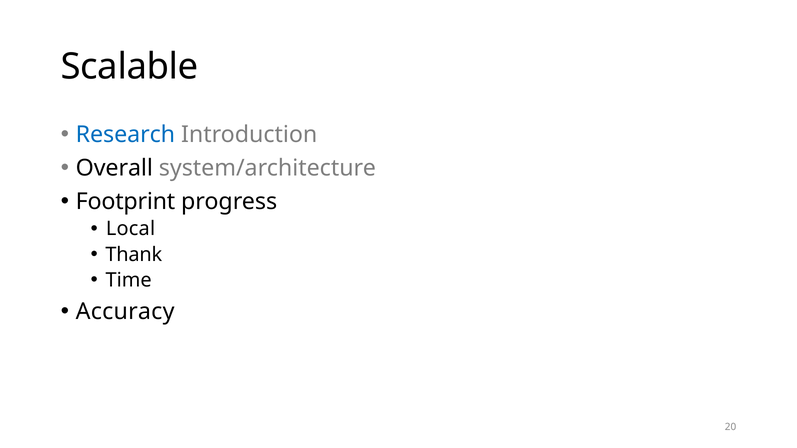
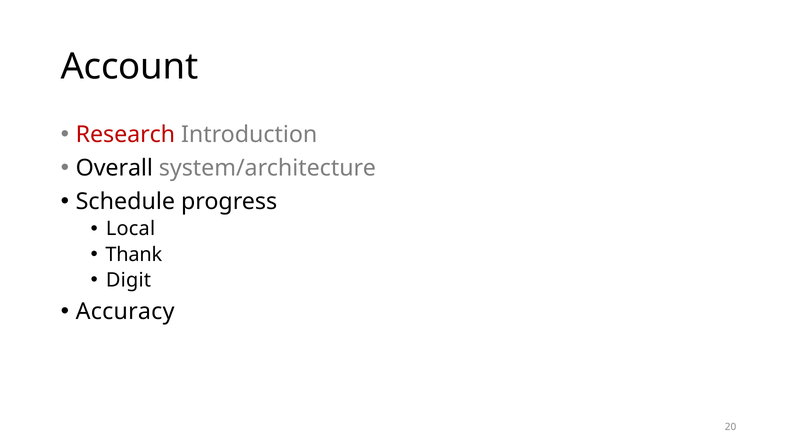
Scalable: Scalable -> Account (130, 67)
Research colour: blue -> red (125, 135)
Footprint: Footprint -> Schedule (125, 202)
Time: Time -> Digit (129, 280)
